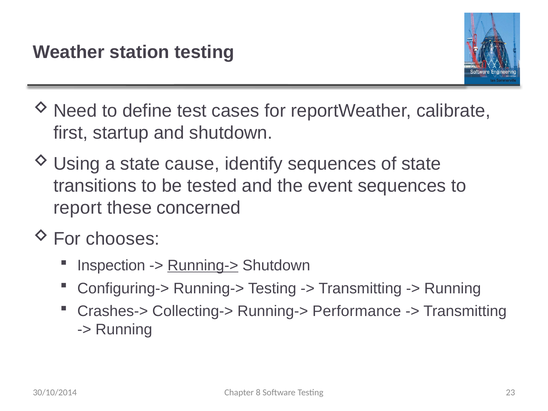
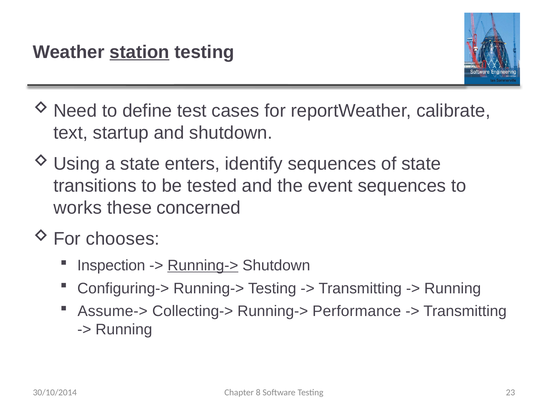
station underline: none -> present (140, 52)
first: first -> text (71, 133)
cause: cause -> enters (192, 164)
report: report -> works (78, 208)
Crashes->: Crashes-> -> Assume-> (113, 311)
